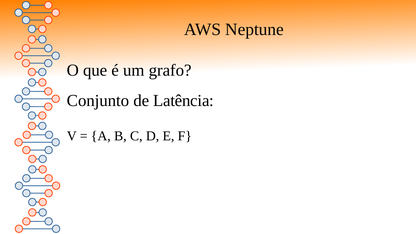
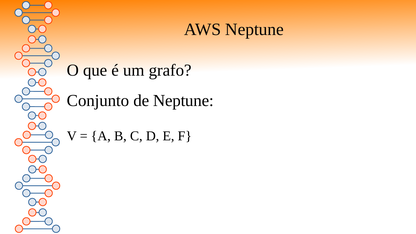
de Latência: Latência -> Neptune (183, 101)
